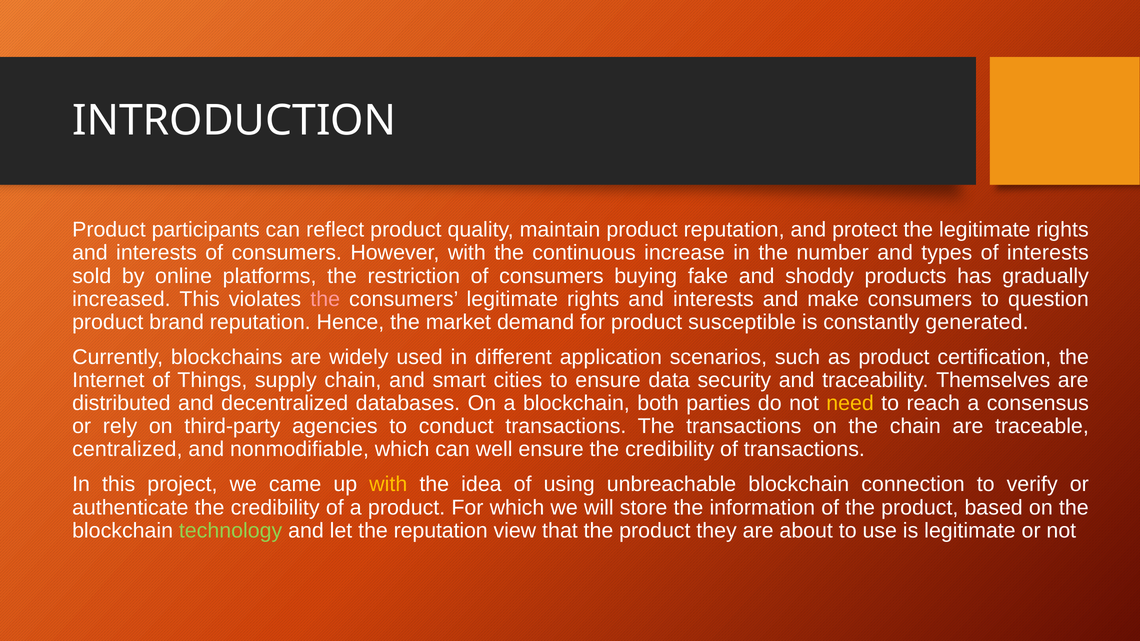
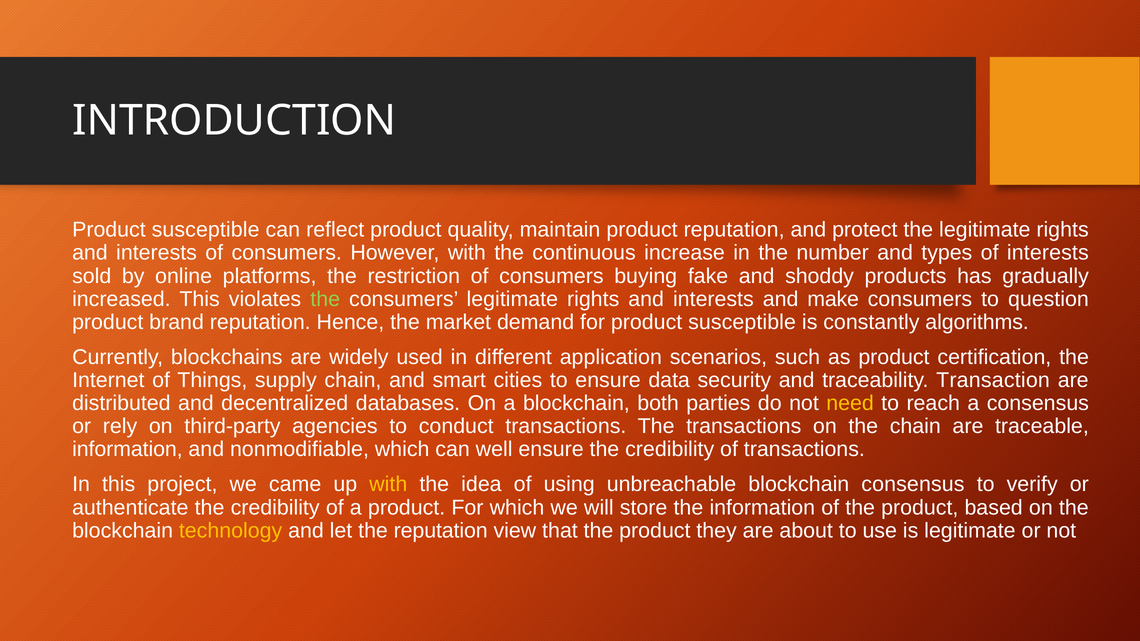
participants: participants -> susceptible (206, 230)
the colour: pink -> light green (325, 299)
generated: generated -> algorithms (977, 322)
Themselves: Themselves -> Transaction (993, 380)
centralized: centralized -> information (127, 450)
blockchain connection: connection -> consensus (913, 485)
technology colour: light green -> yellow (231, 531)
